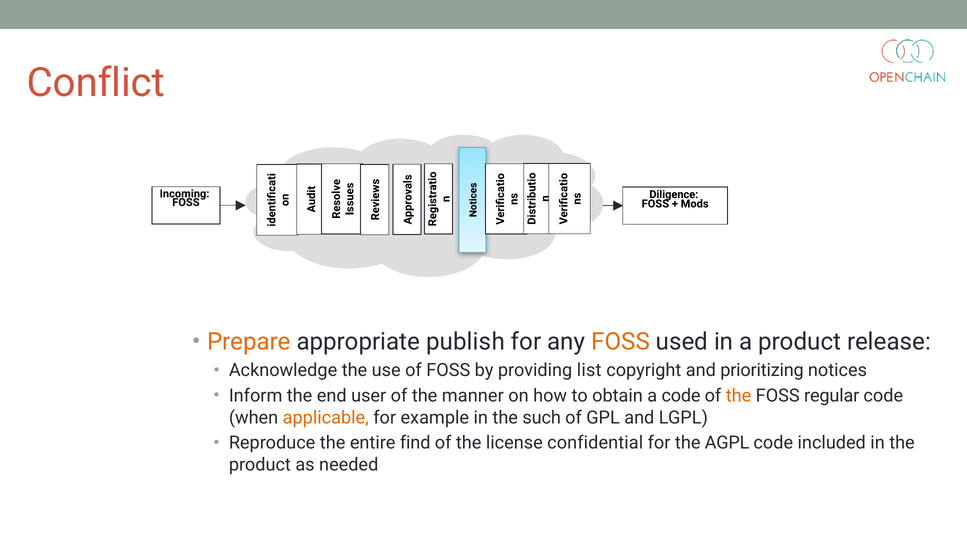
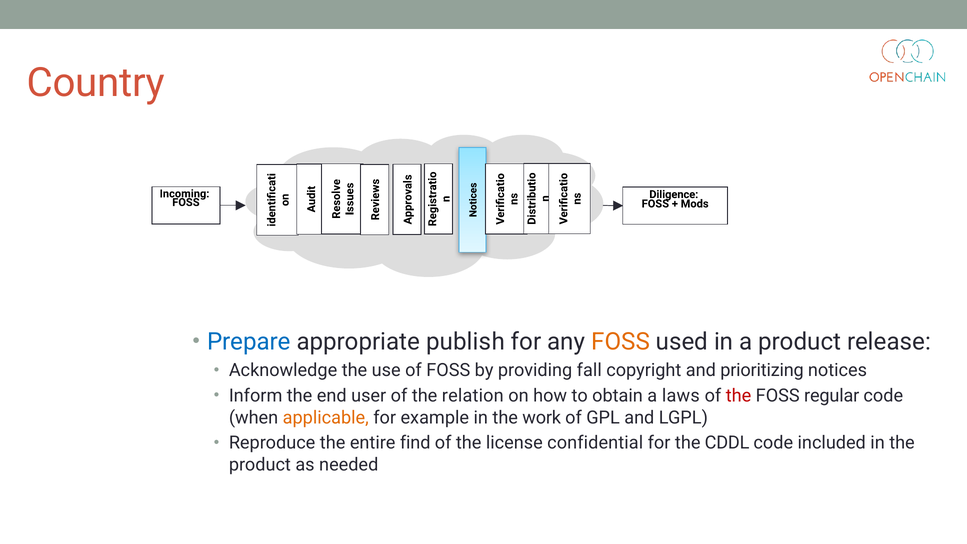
Conflict: Conflict -> Country (96, 83)
Prepare colour: orange -> blue (249, 342)
list: list -> fall (589, 370)
manner: manner -> relation (473, 396)
a code: code -> laws (681, 396)
the colour: orange -> red (739, 396)
such: such -> work (542, 418)
AGPL: AGPL -> CDDL (727, 443)
